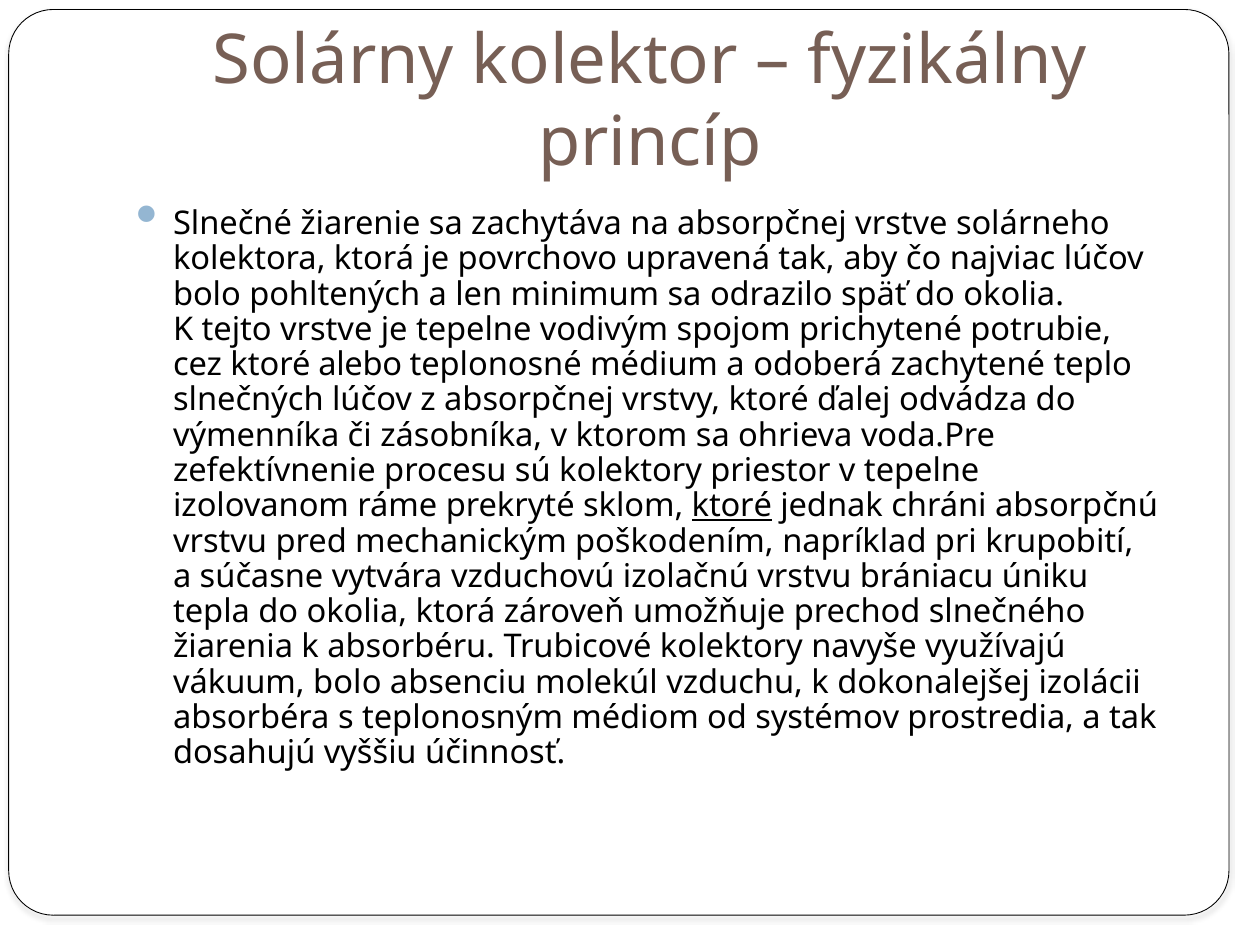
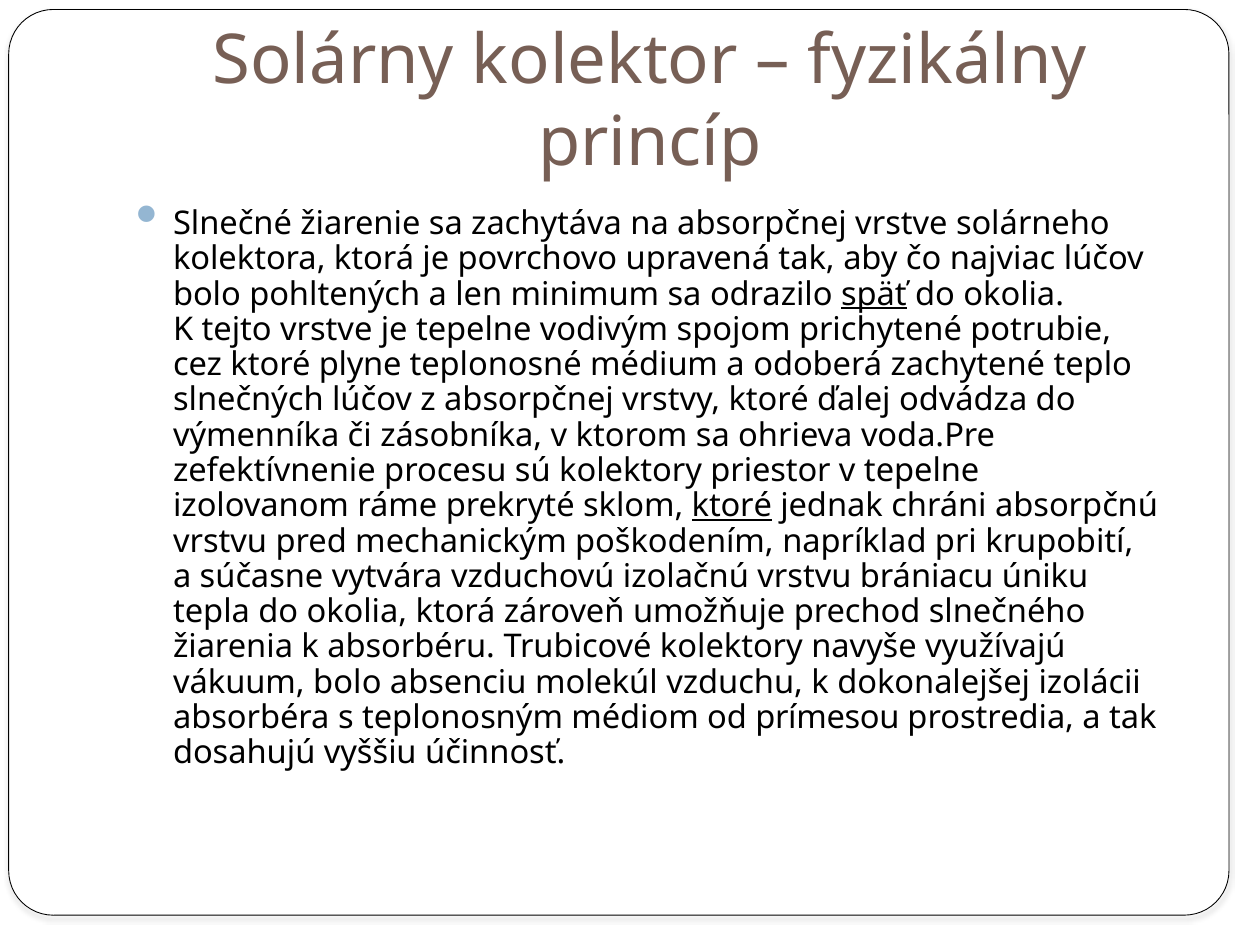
späť underline: none -> present (874, 295)
alebo: alebo -> plyne (360, 365)
systémov: systémov -> prímesou (827, 718)
